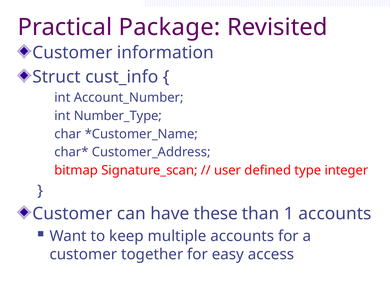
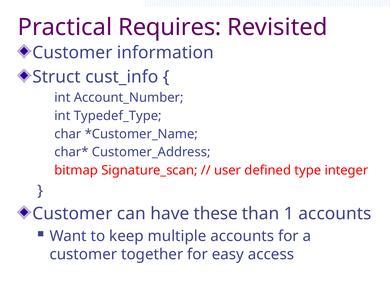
Package: Package -> Requires (170, 27)
Number_Type: Number_Type -> Typedef_Type (118, 116)
